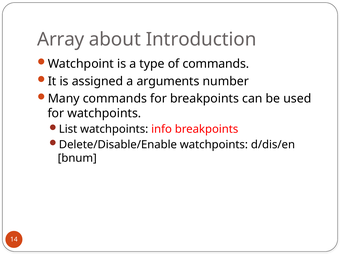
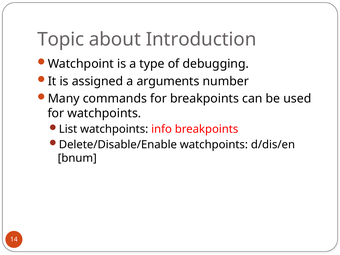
Array: Array -> Topic (61, 39)
of commands: commands -> debugging (216, 64)
